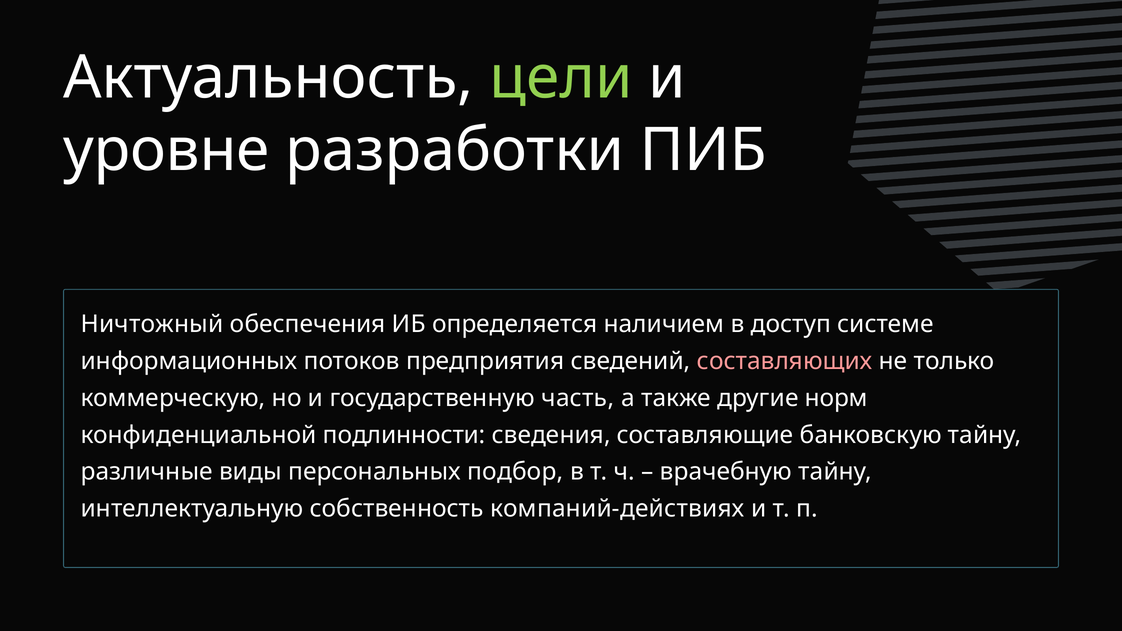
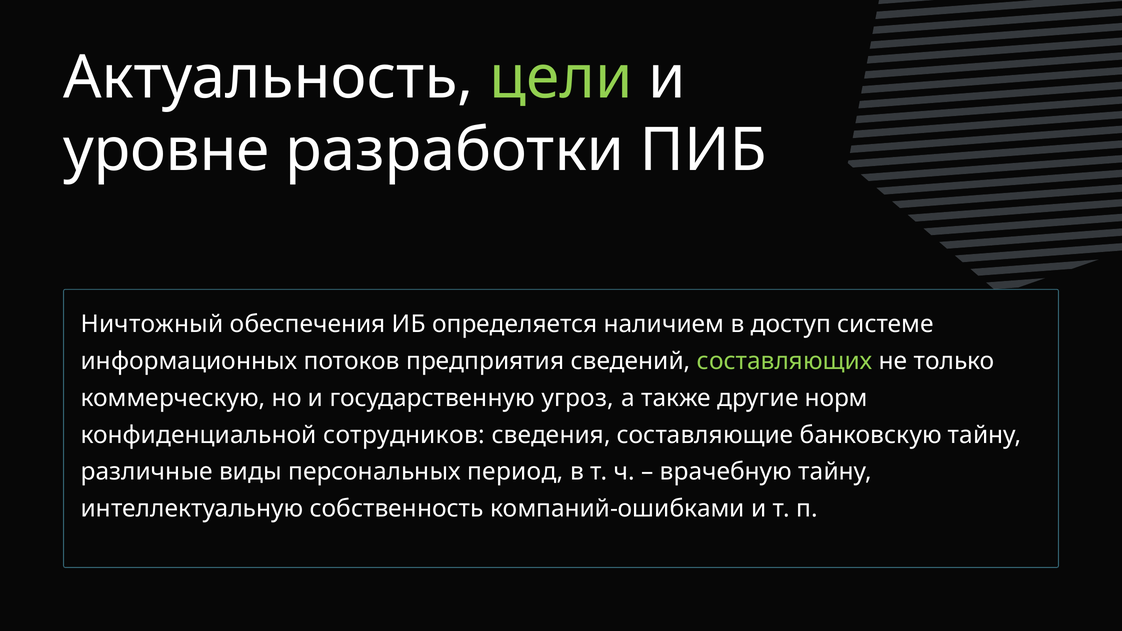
составляющих colour: pink -> light green (785, 361)
часть: часть -> угроз (578, 398)
подлинности: подлинности -> сотрудников (404, 435)
подбор: подбор -> период (515, 472)
компаний-действиях: компаний-действиях -> компаний-ошибками (617, 509)
